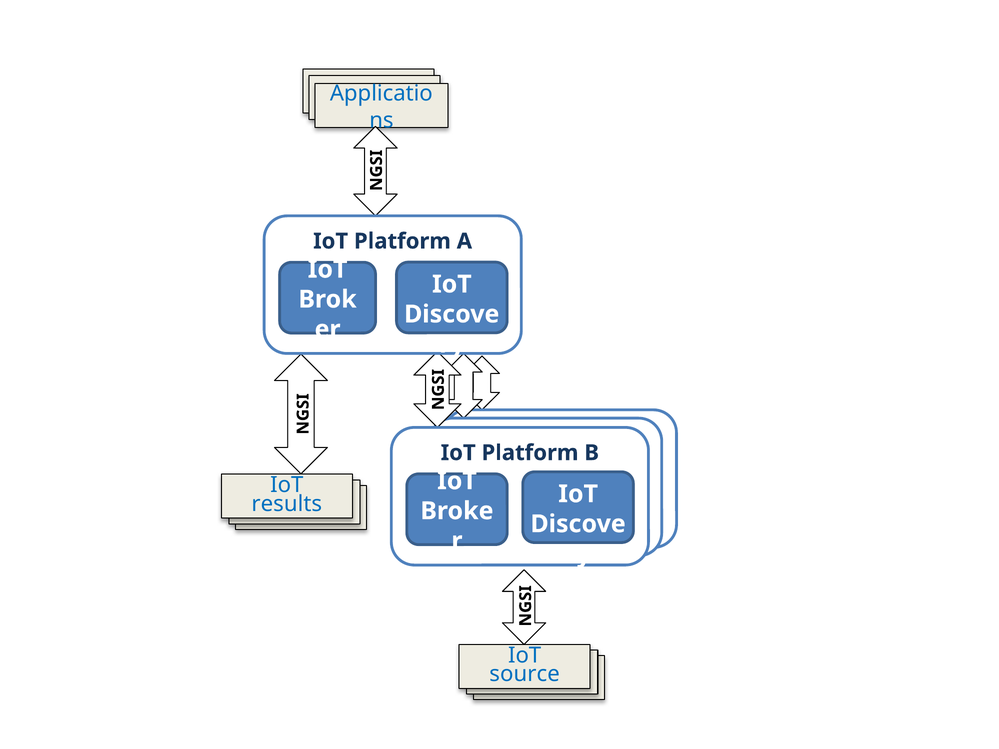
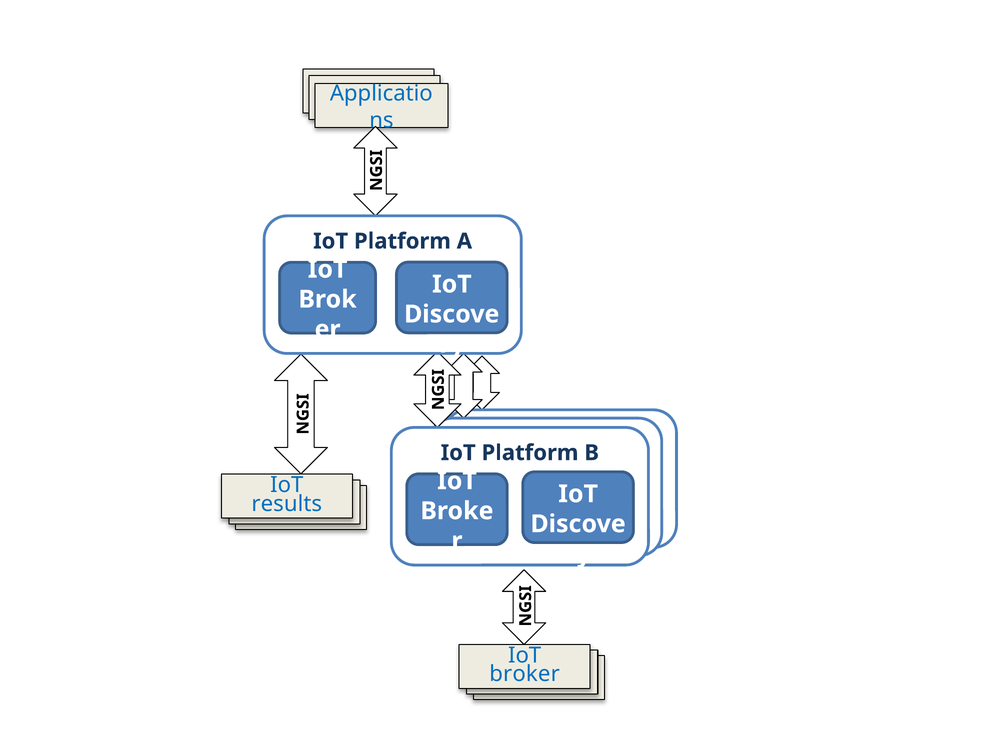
source: source -> broker (525, 674)
